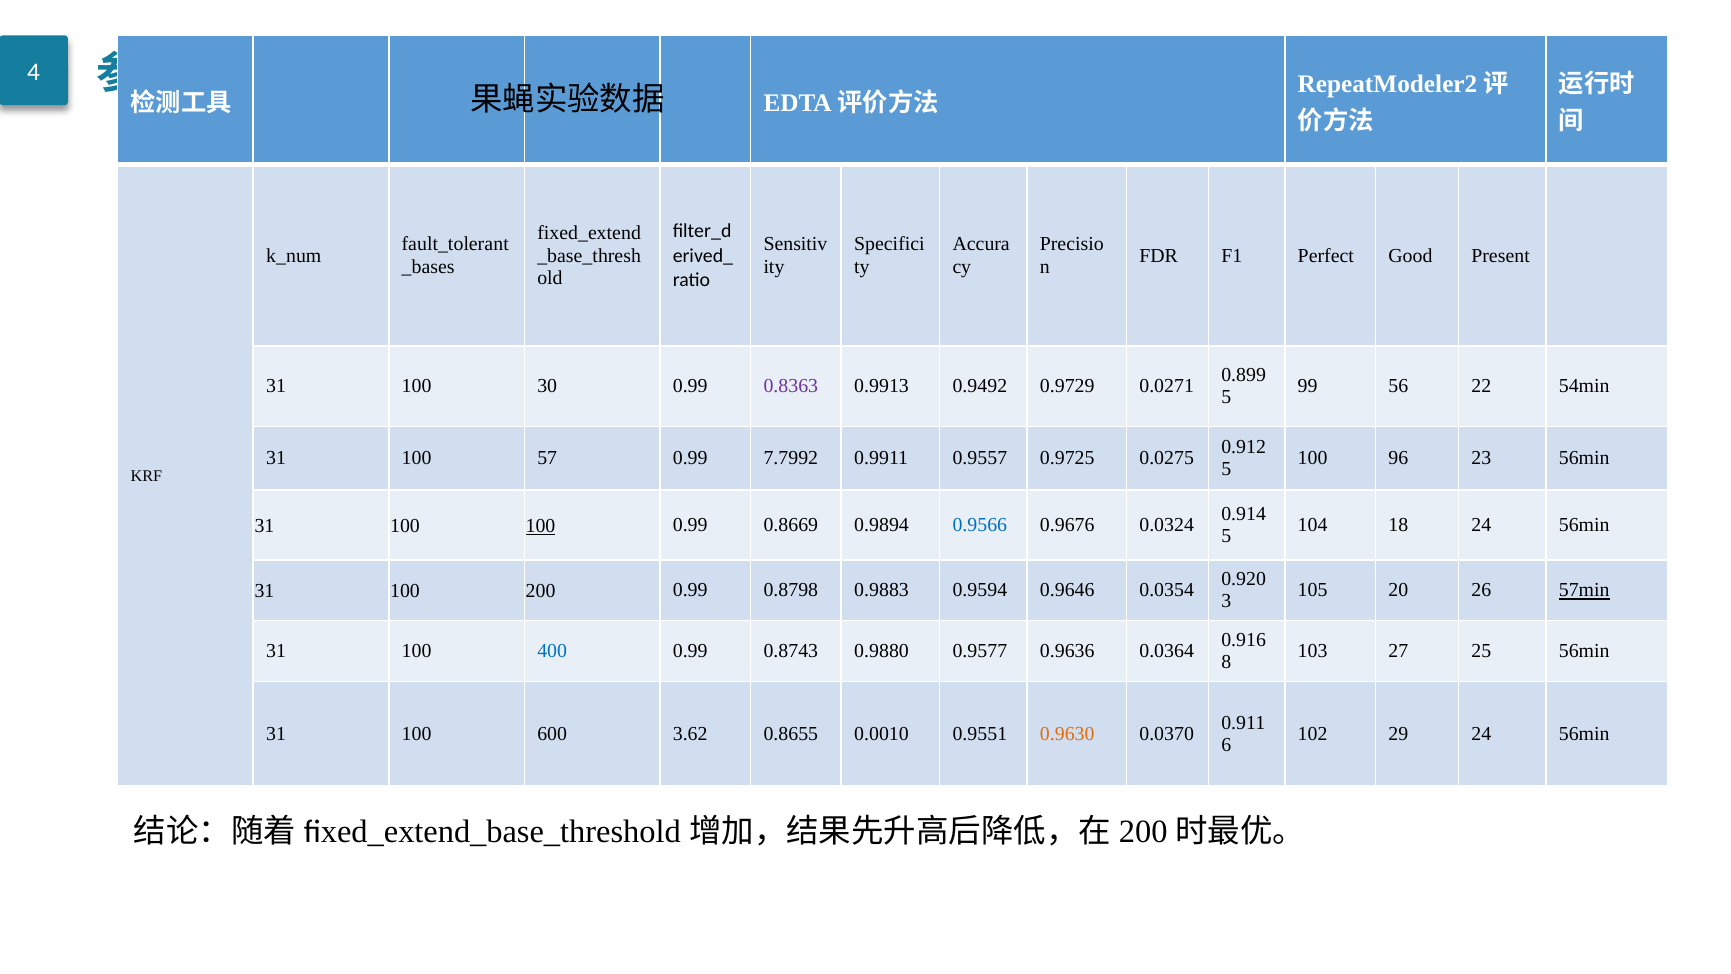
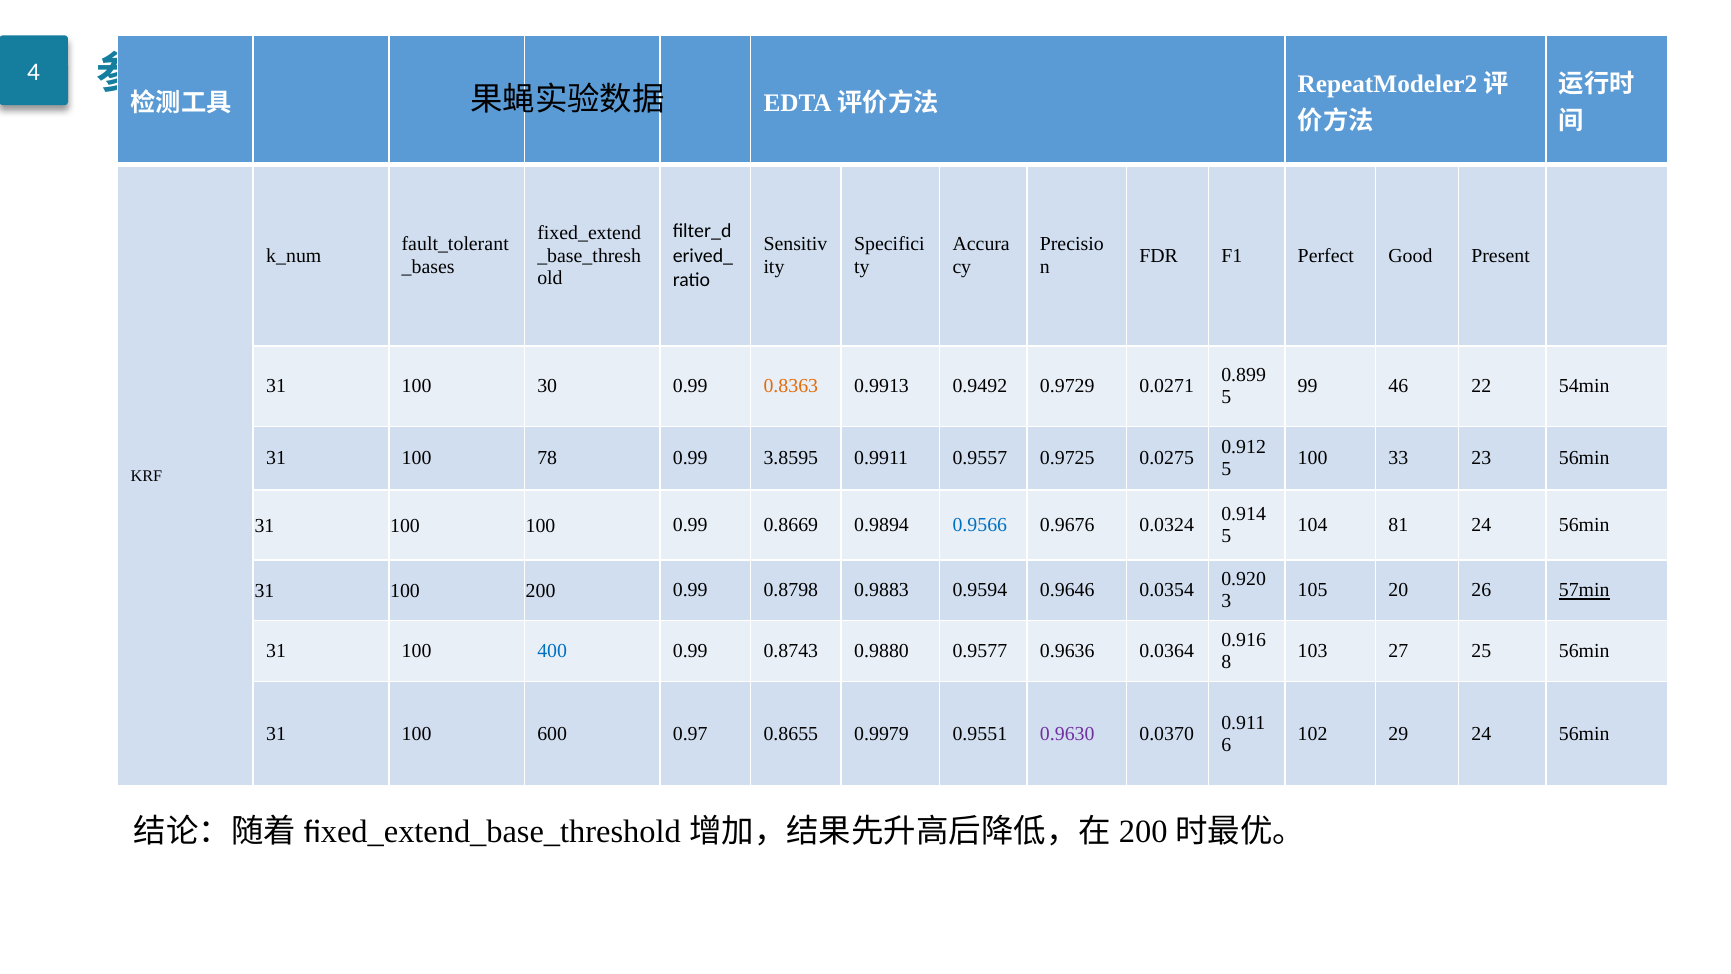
0.8363 colour: purple -> orange (791, 386)
56: 56 -> 46 (1398, 386)
57: 57 -> 78 (547, 458)
7.7992: 7.7992 -> 3.8595 (791, 458)
96: 96 -> 33 (1398, 458)
18: 18 -> 81 (1398, 525)
100 underline: present -> none (541, 525)
3.62: 3.62 -> 0.97 (690, 734)
0.0010: 0.0010 -> 0.9979 (881, 734)
0.9630 colour: orange -> purple (1067, 734)
